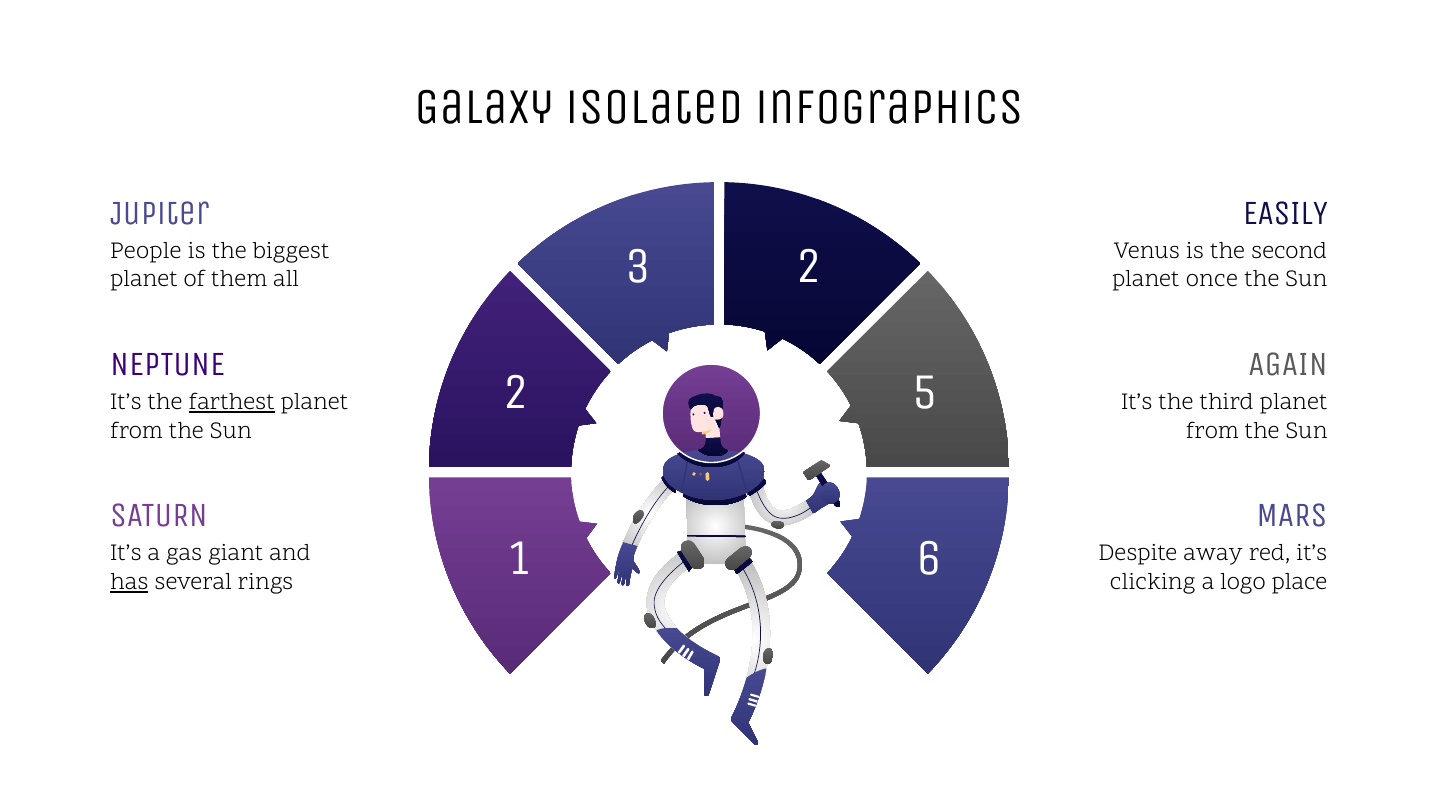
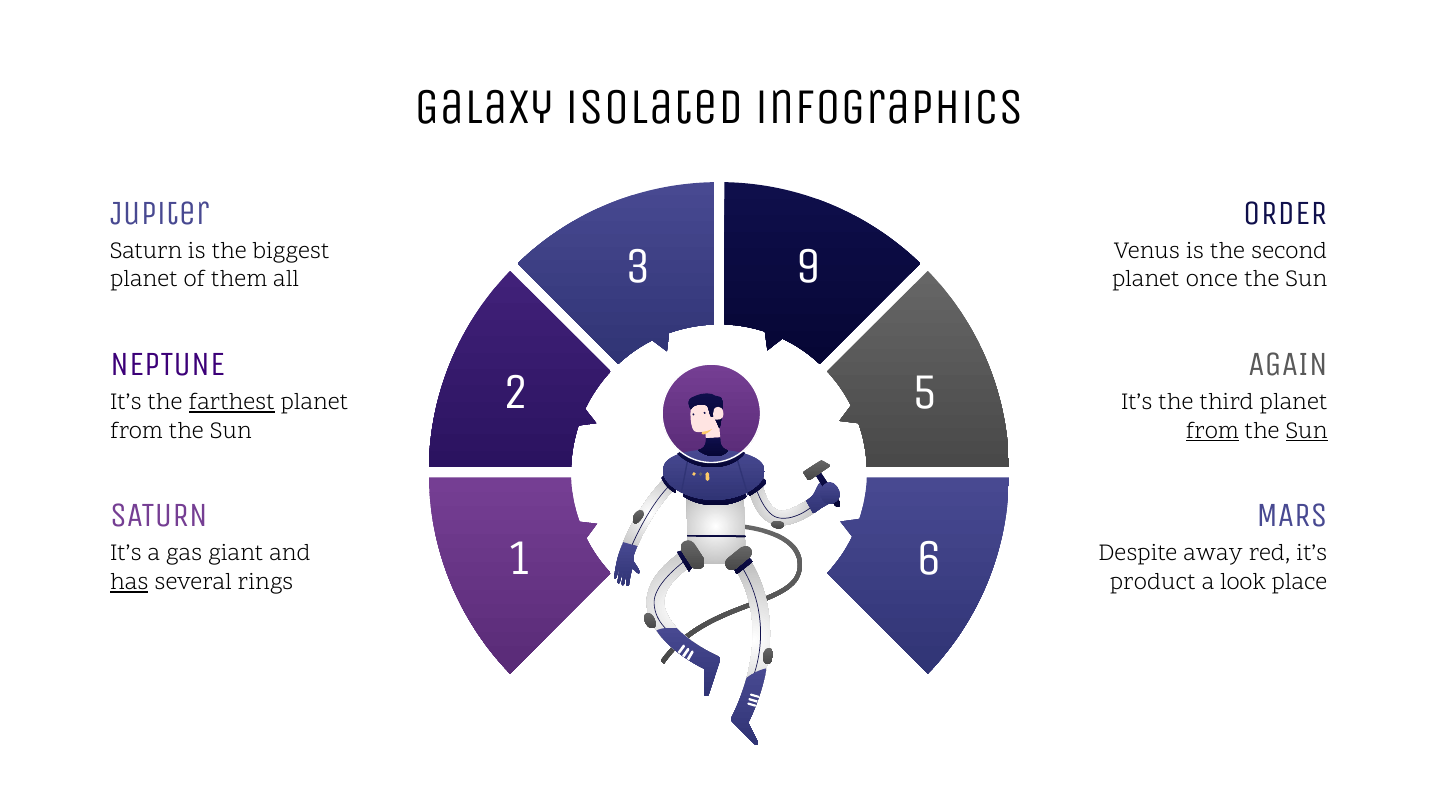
EASILY: EASILY -> ORDER (1285, 213)
People: People -> Saturn (146, 250)
3 2: 2 -> 9 (808, 266)
from underline: none -> present (1212, 430)
Sun underline: none -> present (1307, 430)
clicking: clicking -> product (1153, 582)
logo: logo -> look (1243, 582)
